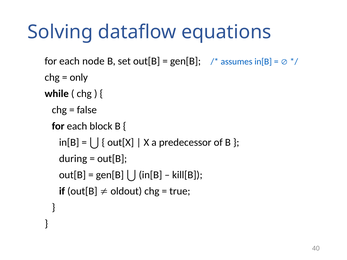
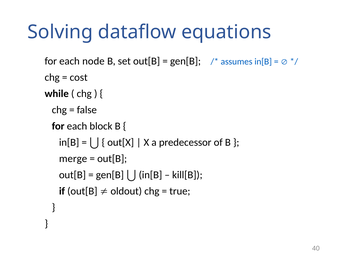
only: only -> cost (79, 77)
during: during -> merge (73, 159)
